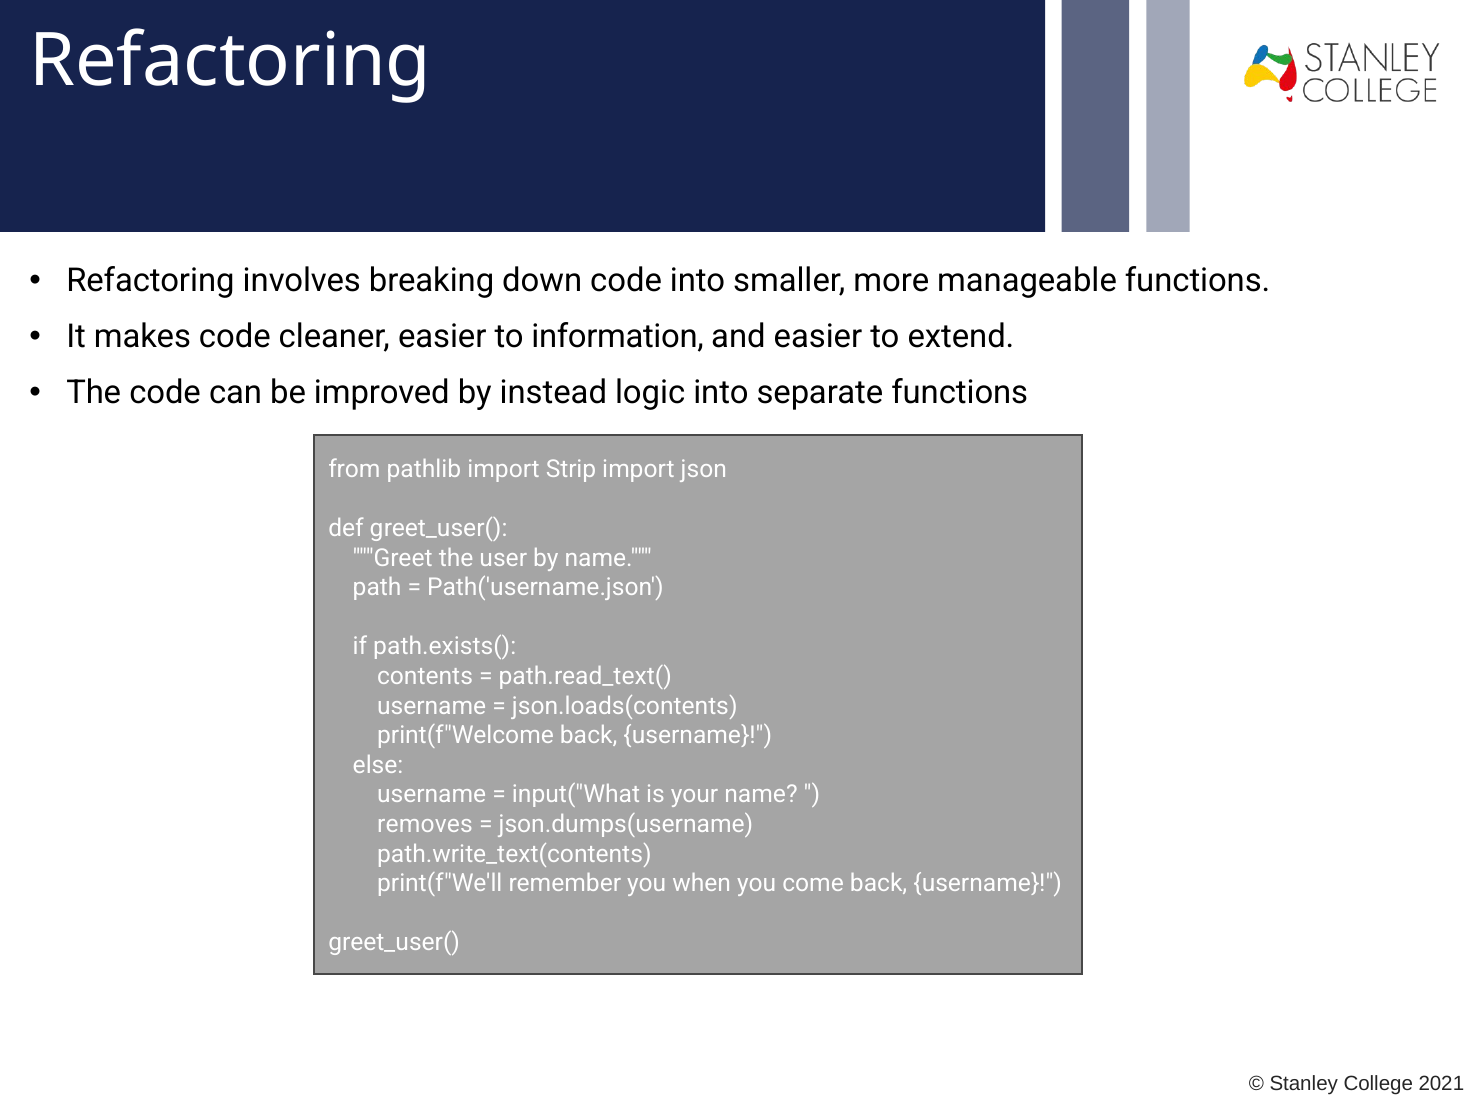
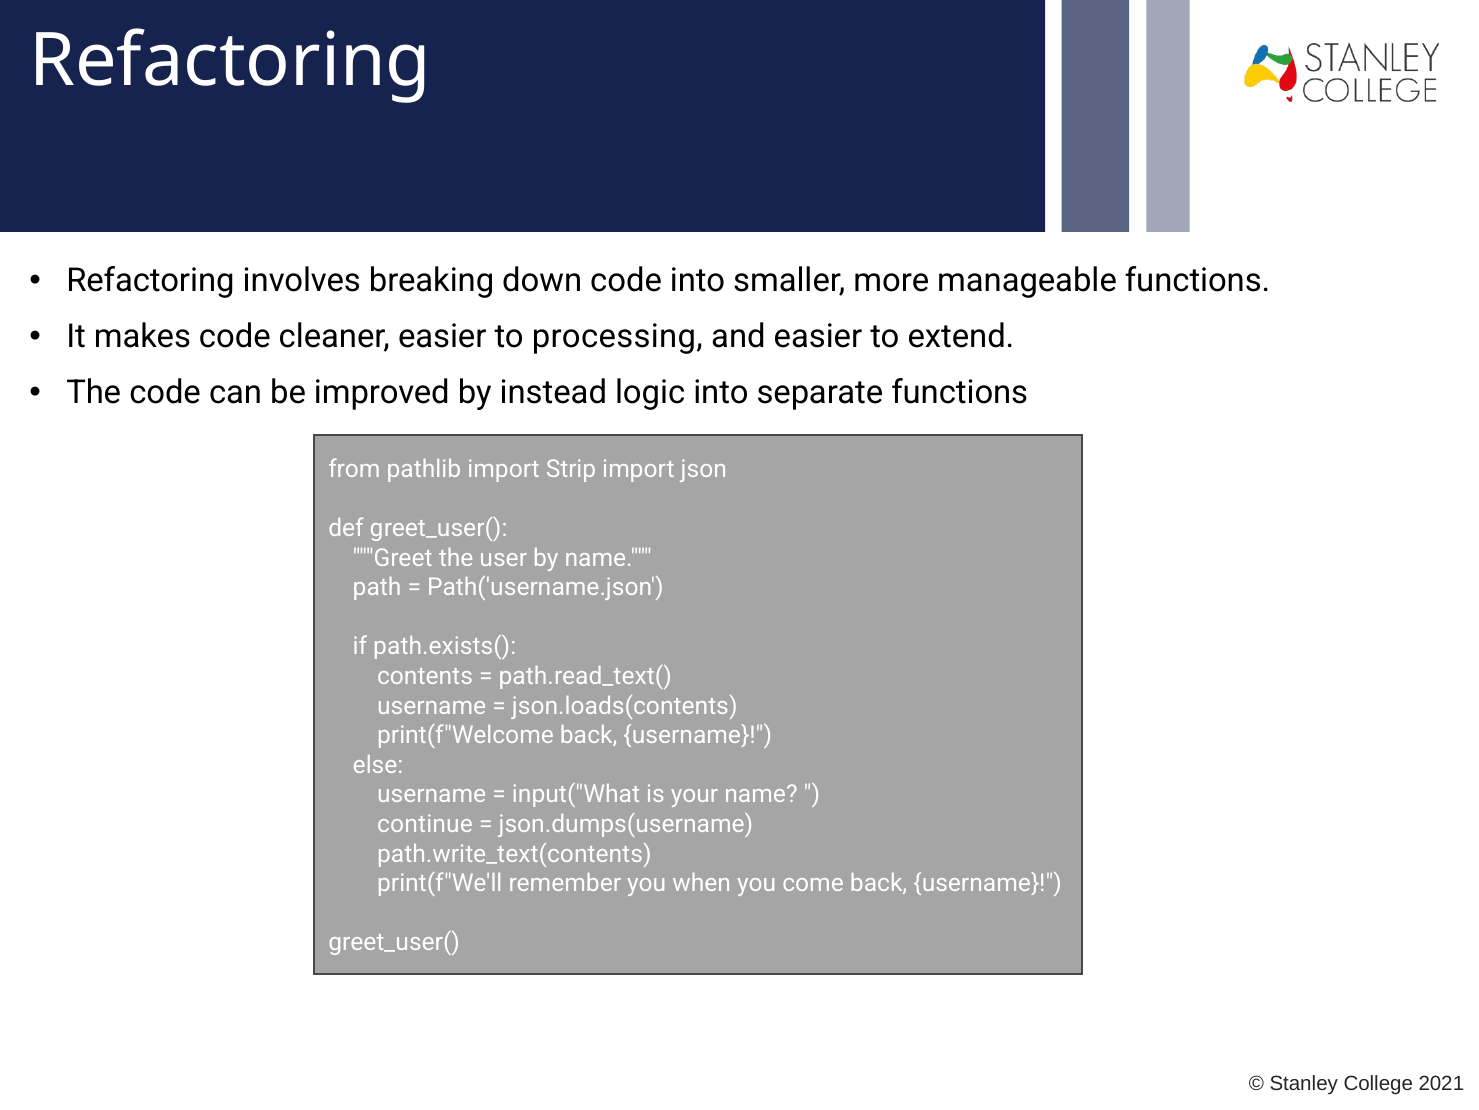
information: information -> processing (617, 336)
removes: removes -> continue (425, 824)
